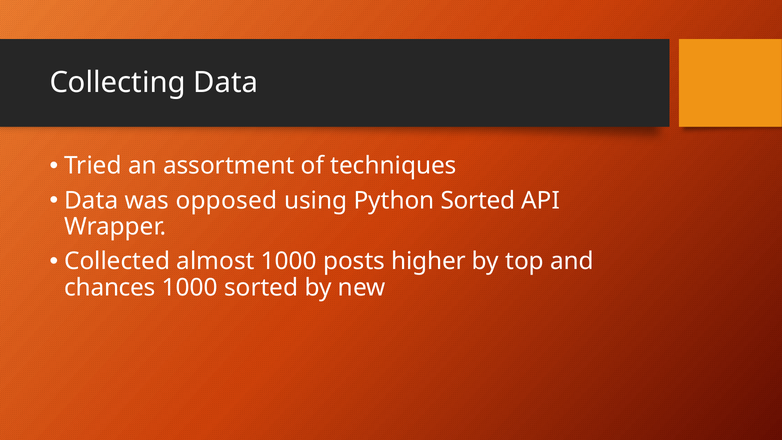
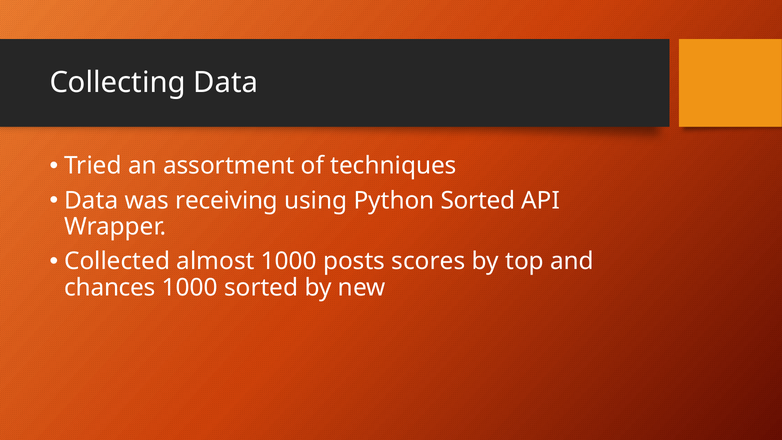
opposed: opposed -> receiving (227, 200)
higher: higher -> scores (428, 261)
